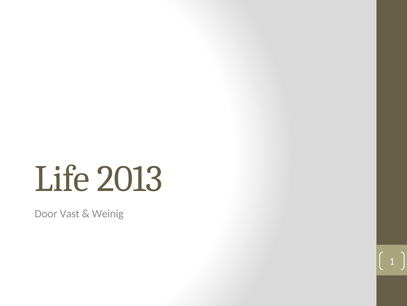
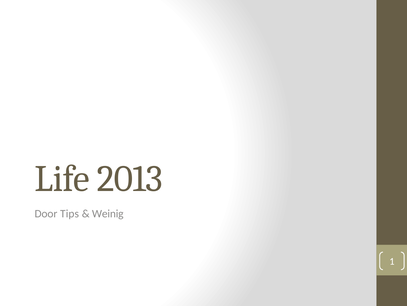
Vast: Vast -> Tips (70, 213)
